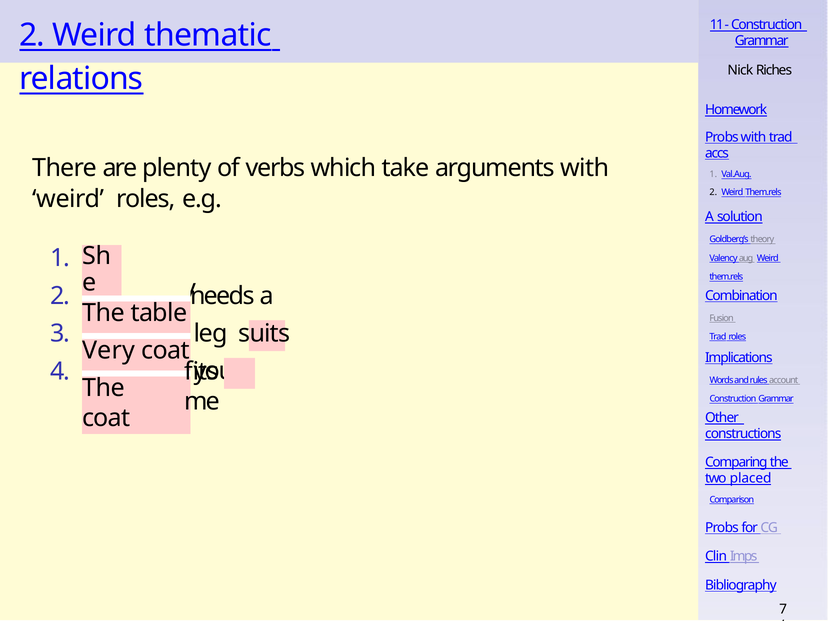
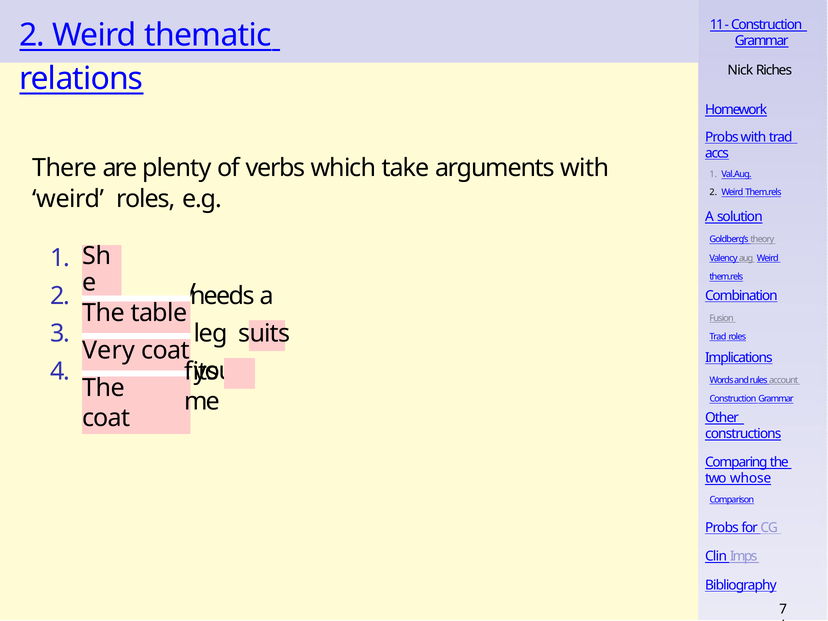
placed: placed -> whose (751, 479)
